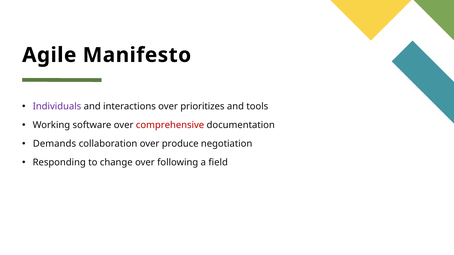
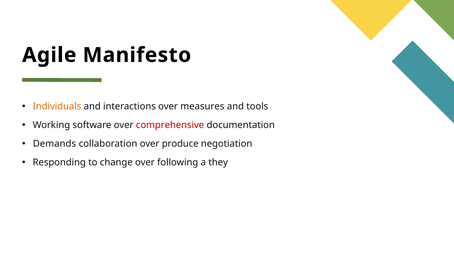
Individuals colour: purple -> orange (57, 106)
prioritizes: prioritizes -> measures (202, 106)
field: field -> they (218, 163)
